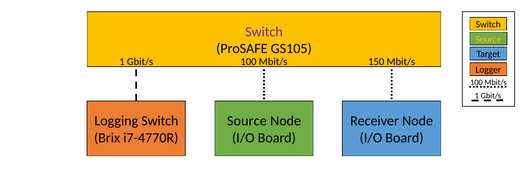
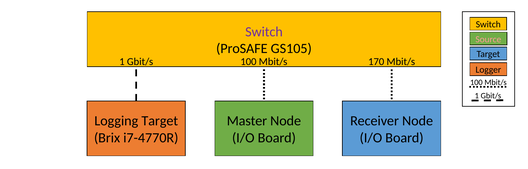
Source colour: yellow -> pink (488, 39)
150: 150 -> 170 (376, 62)
Logging Switch: Switch -> Target (160, 121)
Source: Source -> Master (247, 121)
